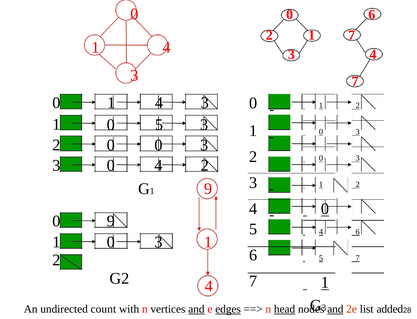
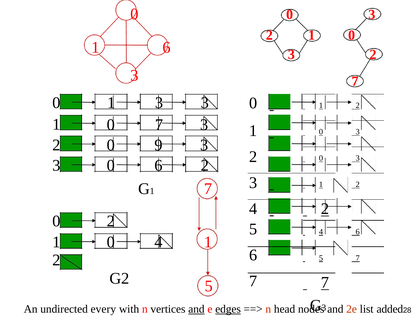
6: 6 -> 3 (372, 15)
7: 7 -> 0 (352, 35)
4: 4 -> 6 (167, 47)
4: 4 -> 2 (373, 55)
4: 4 -> 3 (159, 103)
1 0 5: 5 -> 7 (159, 125)
0 0: 0 -> 9 (158, 145)
0 4: 4 -> 6 (158, 165)
1 9: 9 -> 7 (208, 189)
0: 0 -> 2 (325, 209)
0 9: 9 -> 2 (111, 221)
3: 3 -> 4 (158, 242)
G2 4: 4 -> 5 (209, 286)
1: 1 -> 7 (325, 282)
count: count -> every (103, 309)
head underline: present -> none (285, 309)
and underline: present -> none (335, 309)
